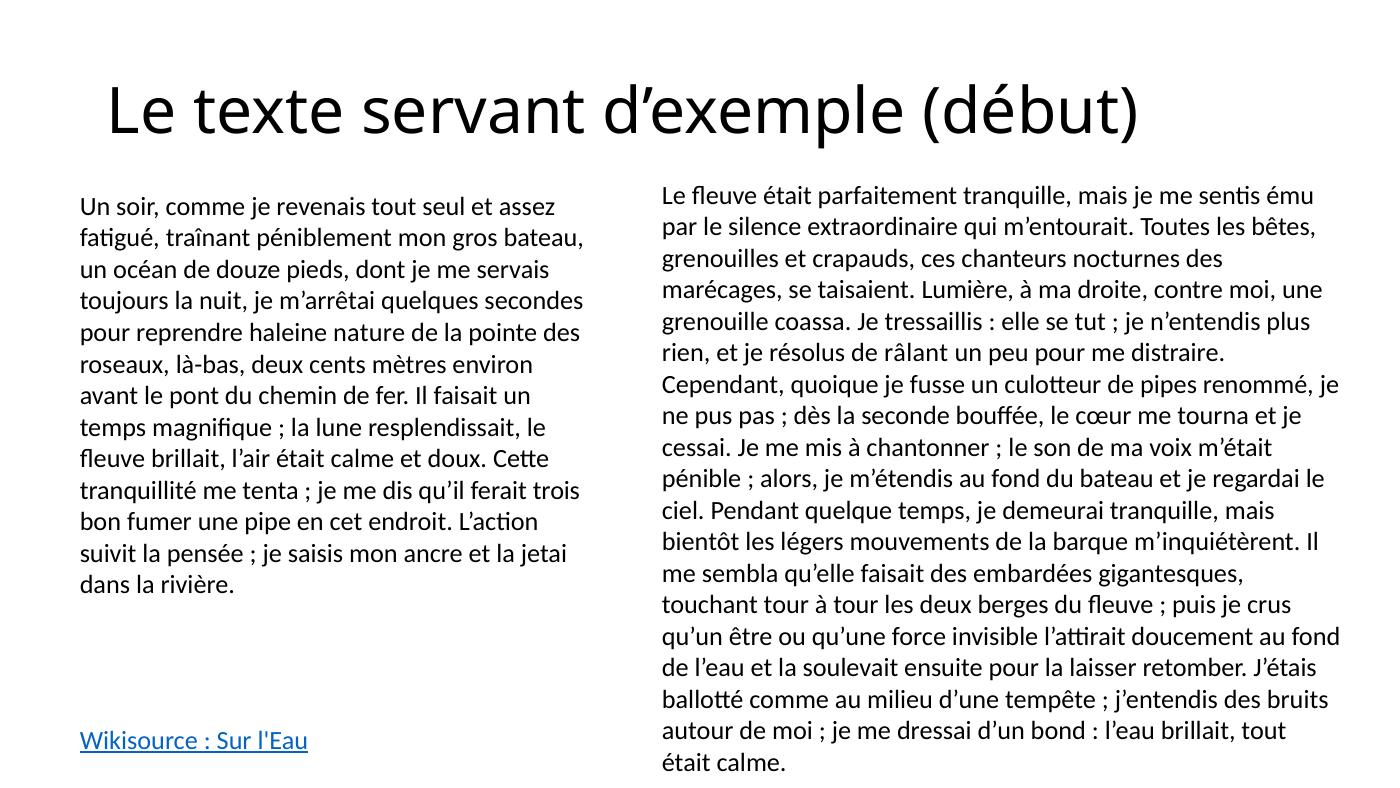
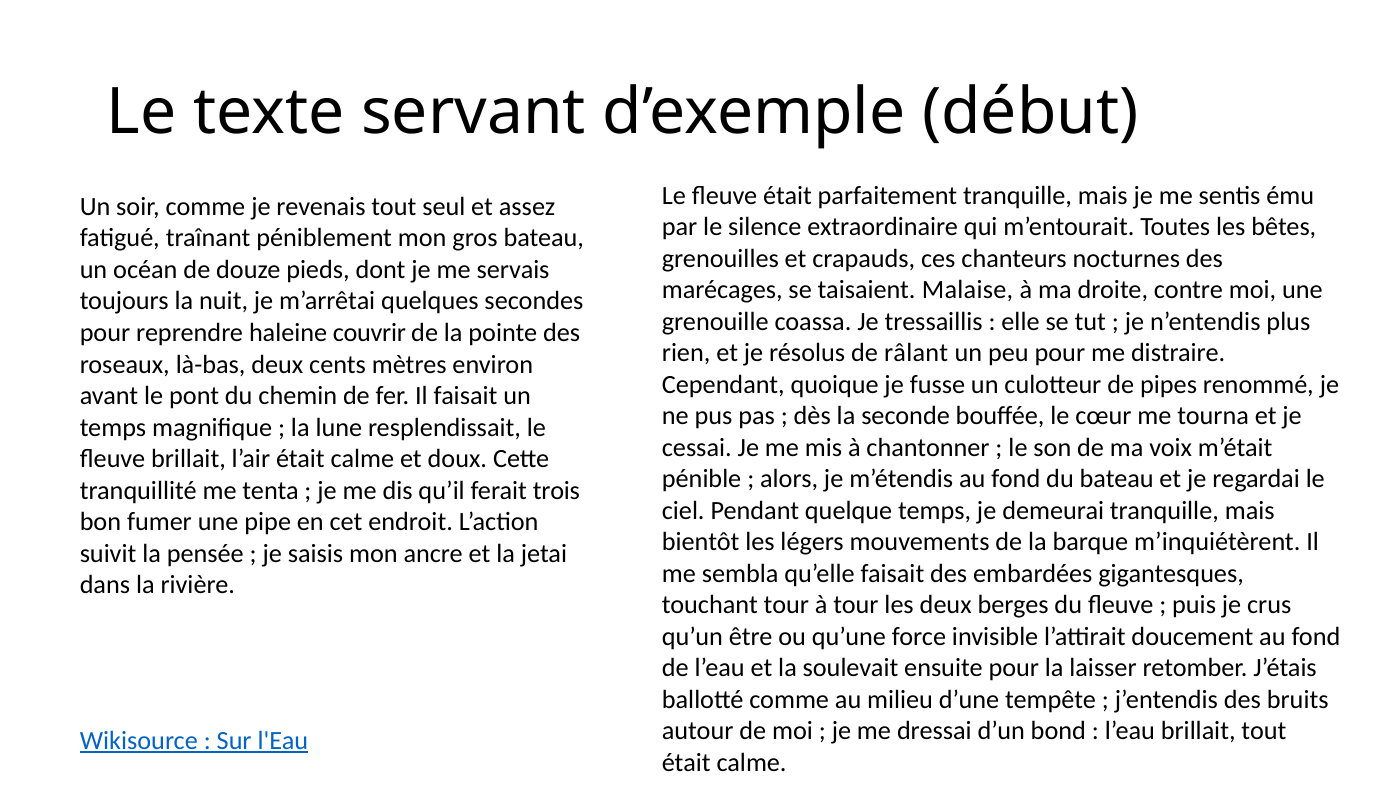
Lumière: Lumière -> Malaise (968, 290)
nature: nature -> couvrir (369, 333)
